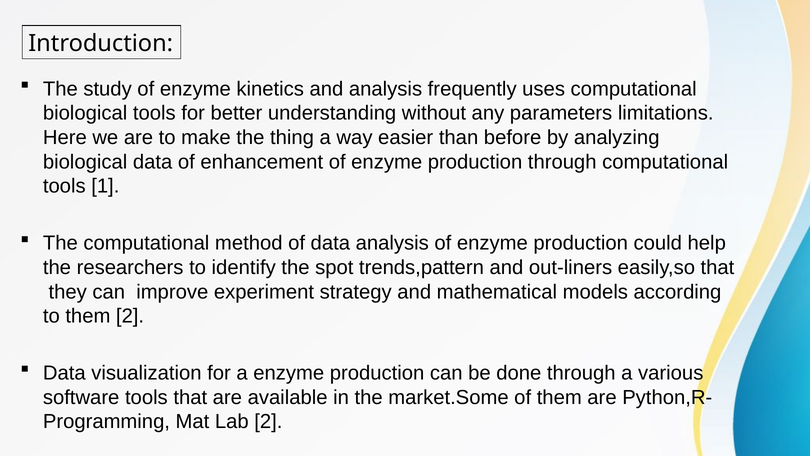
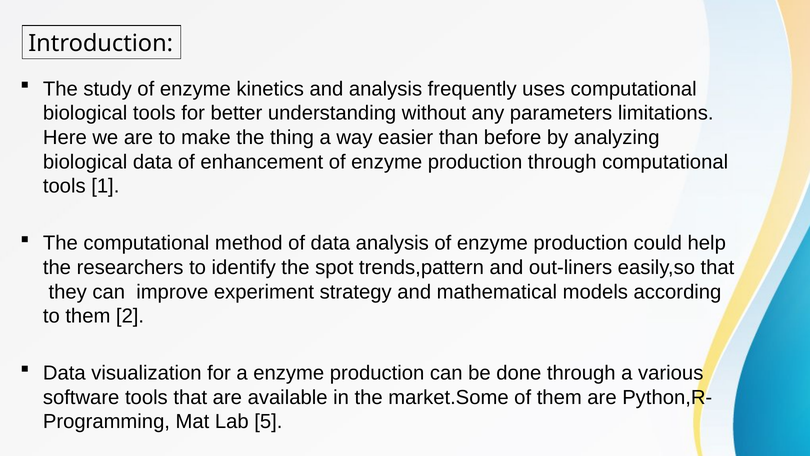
Lab 2: 2 -> 5 (268, 421)
